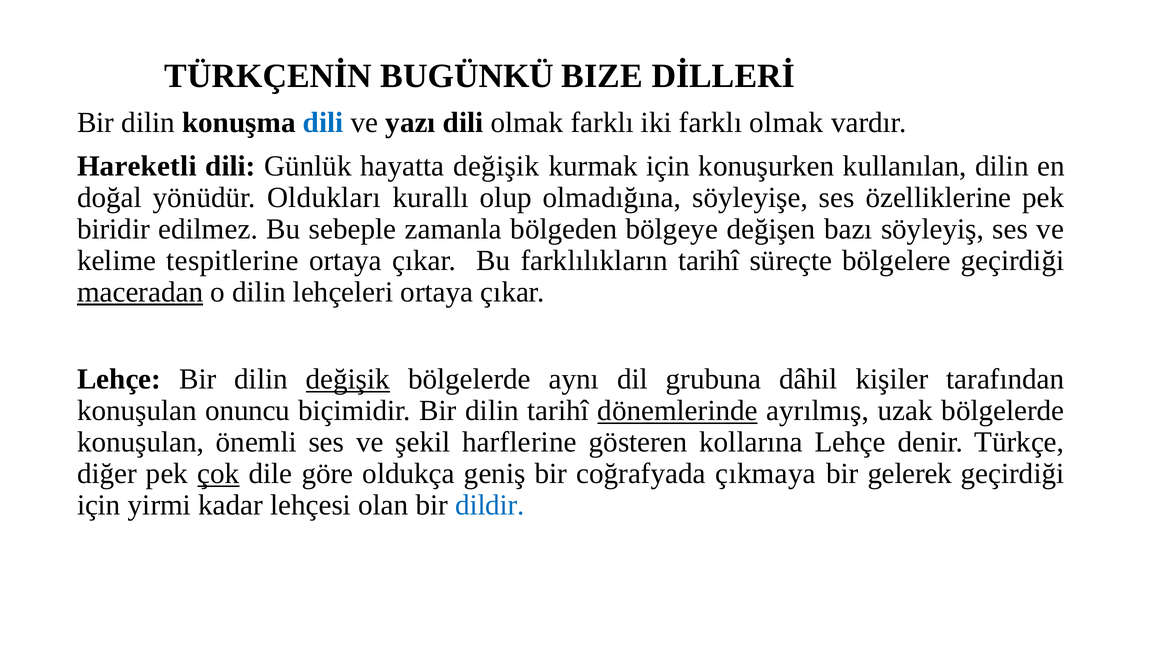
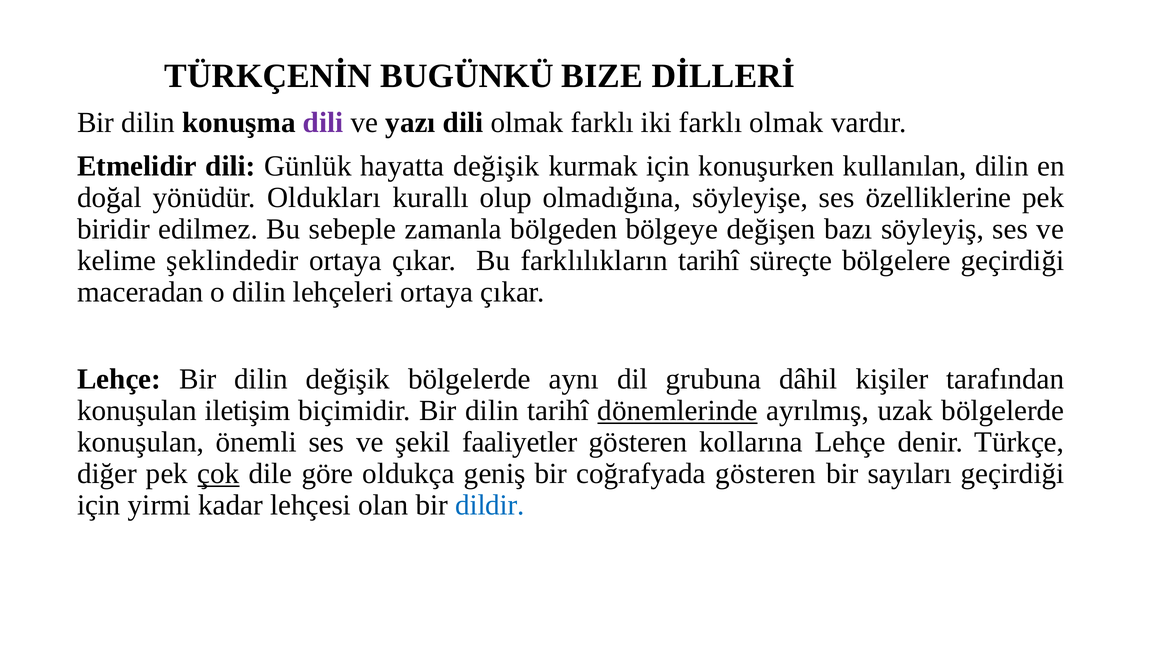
dili colour: blue -> purple (323, 123)
Hareketli: Hareketli -> Etmelidir (137, 166)
tespitlerine: tespitlerine -> şeklindedir (233, 261)
maceradan underline: present -> none (140, 292)
değişik underline: present -> none (348, 379)
onuncu: onuncu -> iletişim (248, 411)
harflerine: harflerine -> faaliyetler (520, 442)
coğrafyada çıkmaya: çıkmaya -> gösteren (766, 474)
gelerek: gelerek -> sayıları (910, 474)
